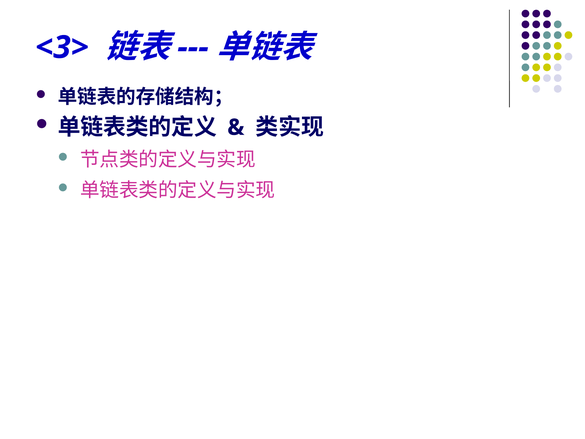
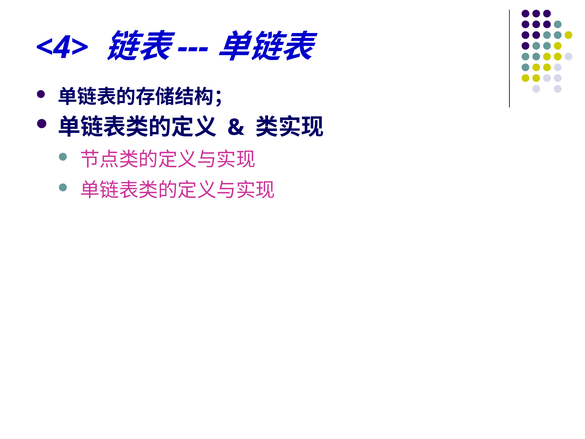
<3>: <3> -> <4> (62, 47)
